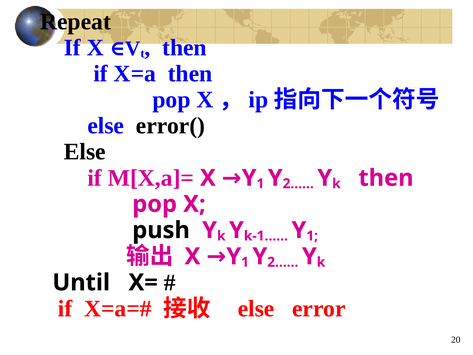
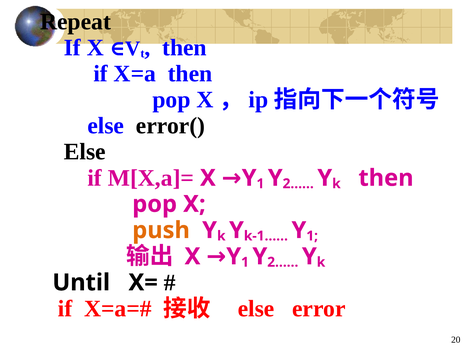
push colour: black -> orange (161, 230)
